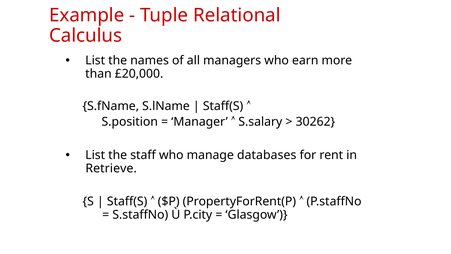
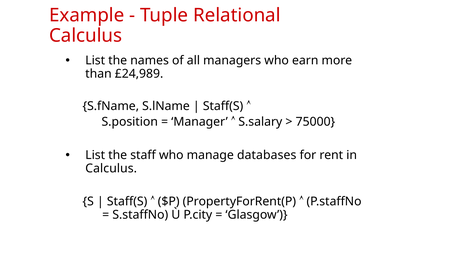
£20,000: £20,000 -> £24,989 (139, 74)
30262: 30262 -> 75000 (315, 122)
Retrieve: Retrieve -> Calculus (111, 168)
